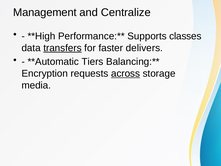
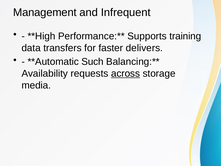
Centralize: Centralize -> Infrequent (126, 12)
classes: classes -> training (185, 36)
transfers underline: present -> none (62, 48)
Tiers: Tiers -> Such (93, 62)
Encryption: Encryption -> Availability (45, 73)
